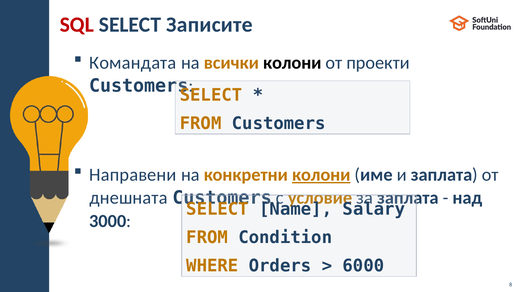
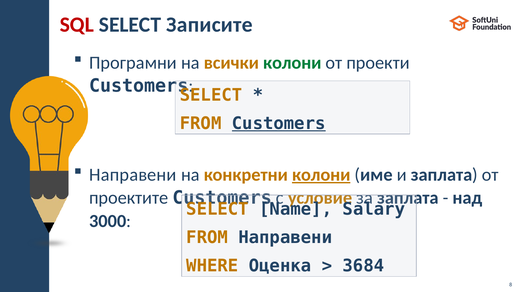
Командата: Командата -> Програмни (133, 63)
колони colour: black -> green (292, 63)
Customers underline: none -> present (279, 123)
днешната: днешната -> проектите (129, 198)
FROM Condition: Condition -> Направени (285, 237)
Orders: Orders -> Оценка (280, 266)
6000: 6000 -> 3684 (363, 266)
